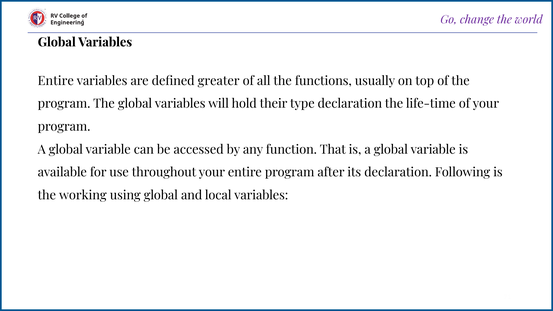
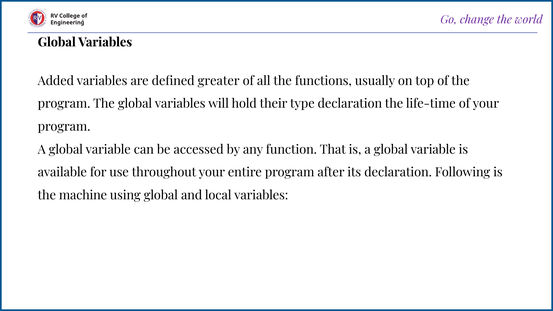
Entire: Entire -> Added (56, 81)
working: working -> machine (83, 195)
